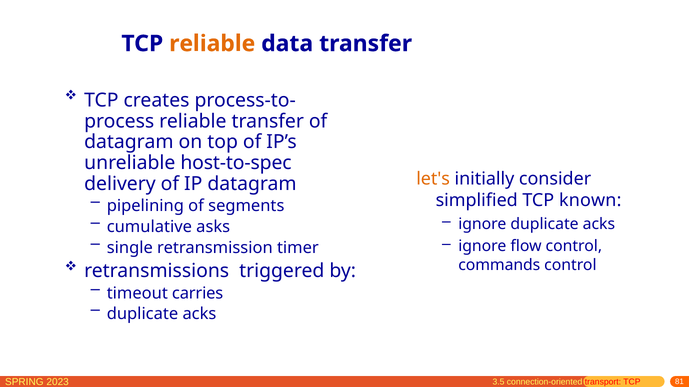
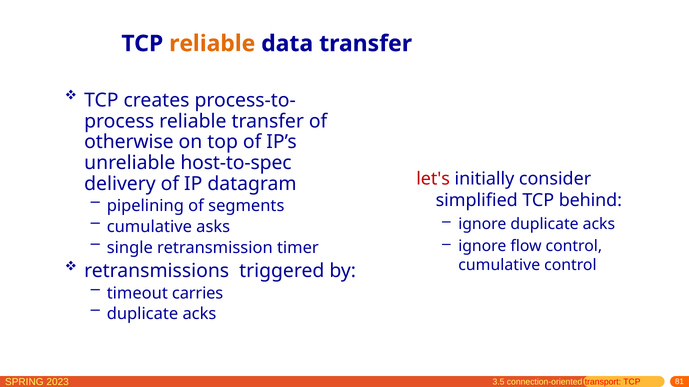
datagram: datagram -> otherwise (129, 142)
let's colour: orange -> red (433, 179)
known: known -> behind (590, 201)
commands: commands -> cumulative (499, 265)
